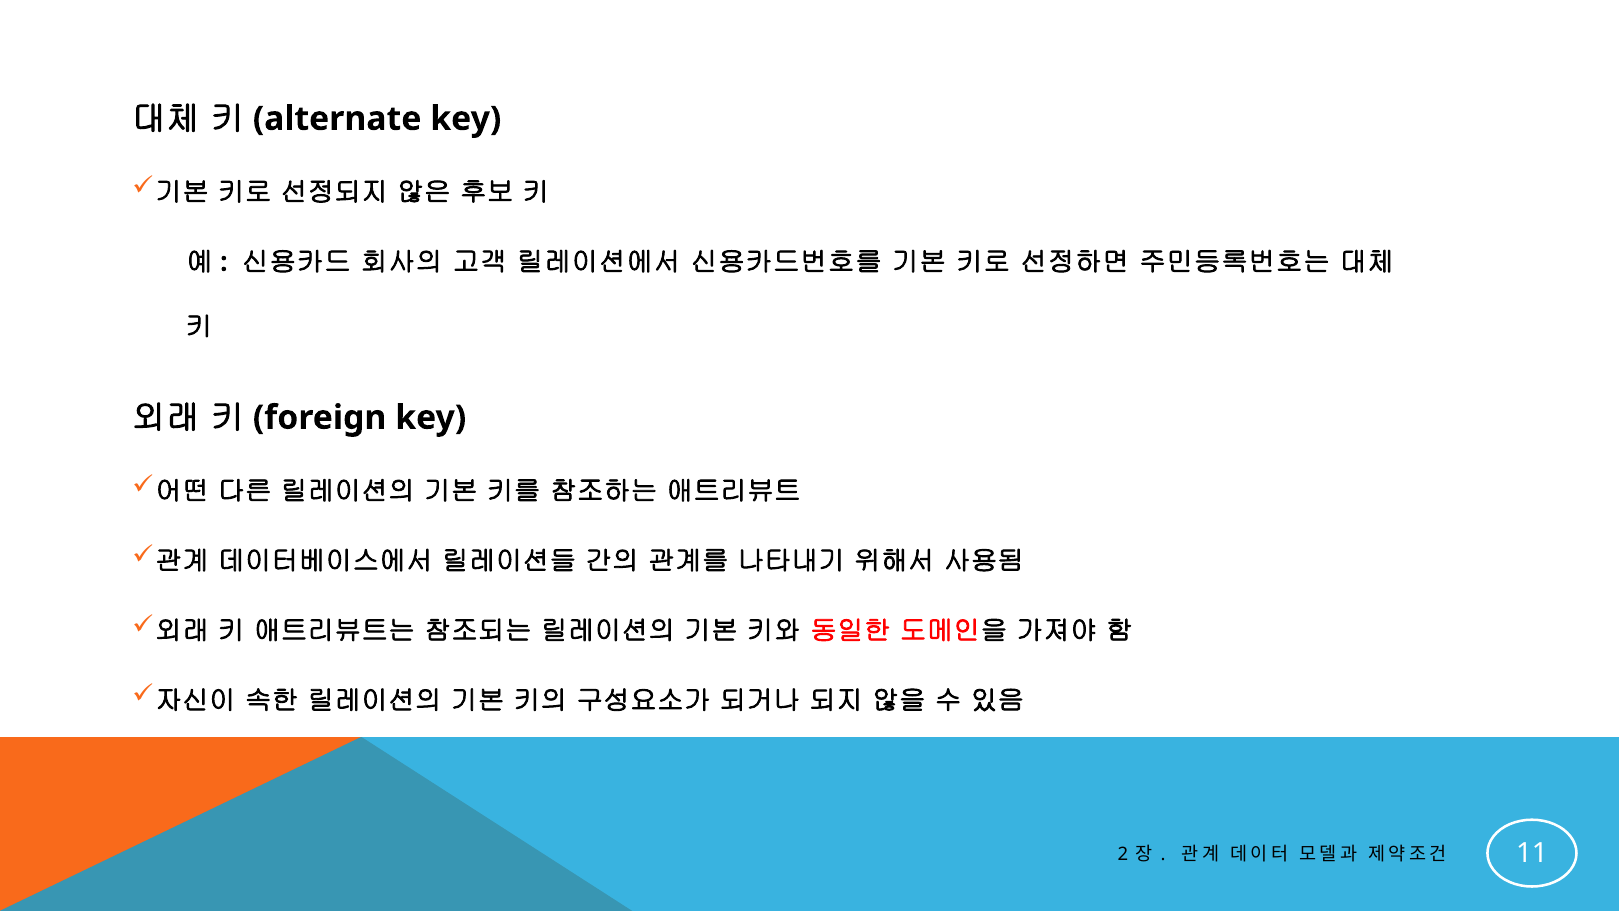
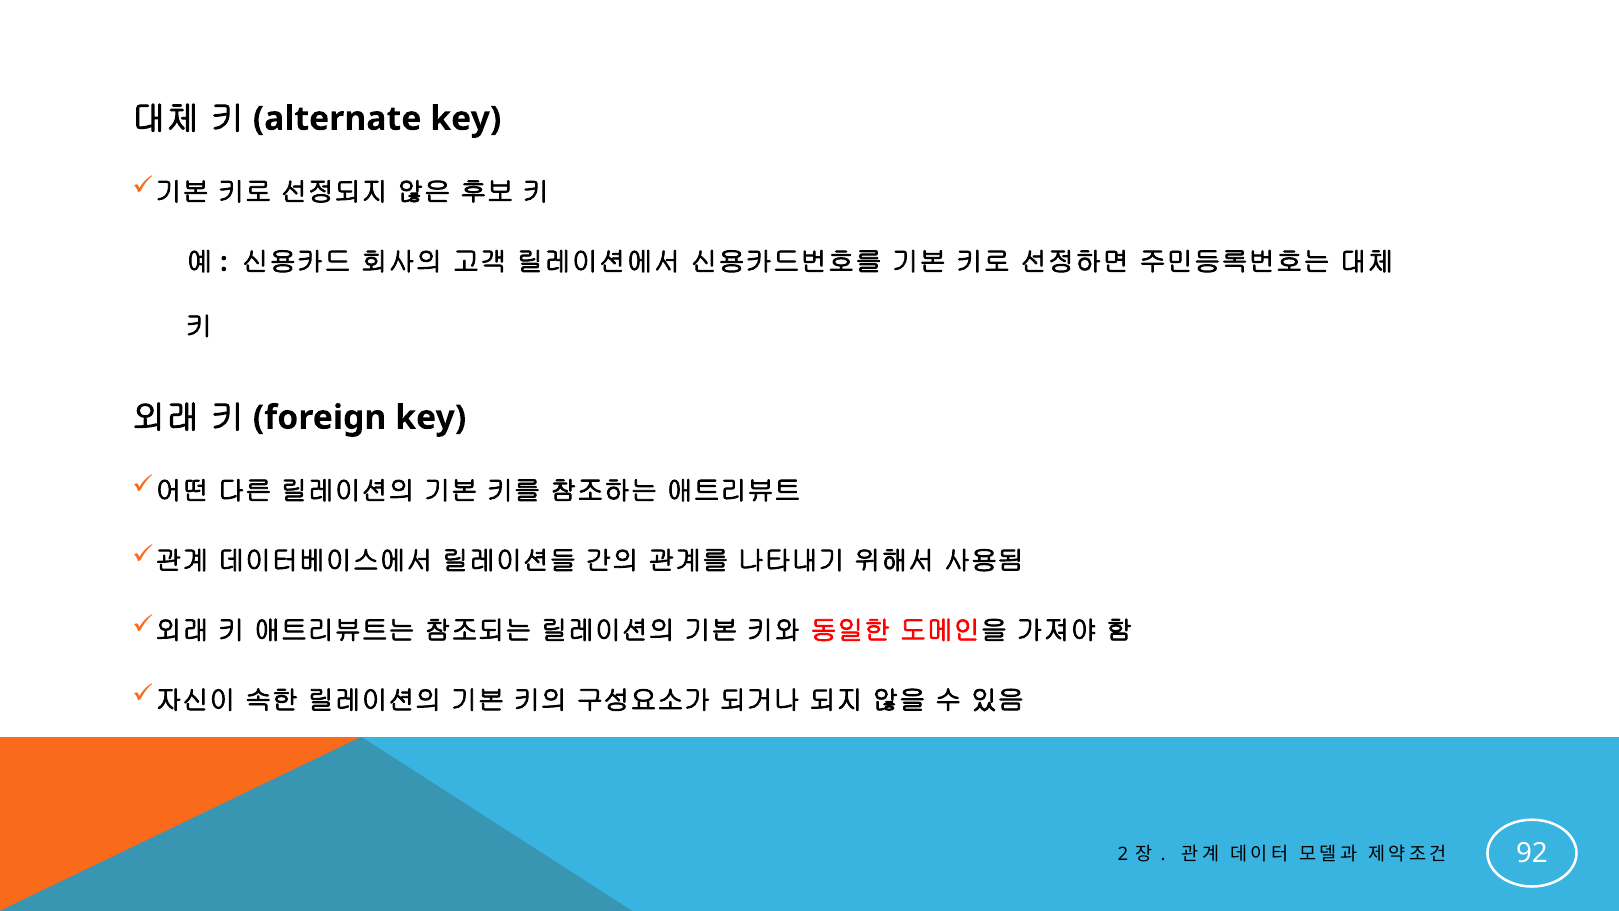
11: 11 -> 92 (1532, 853)
